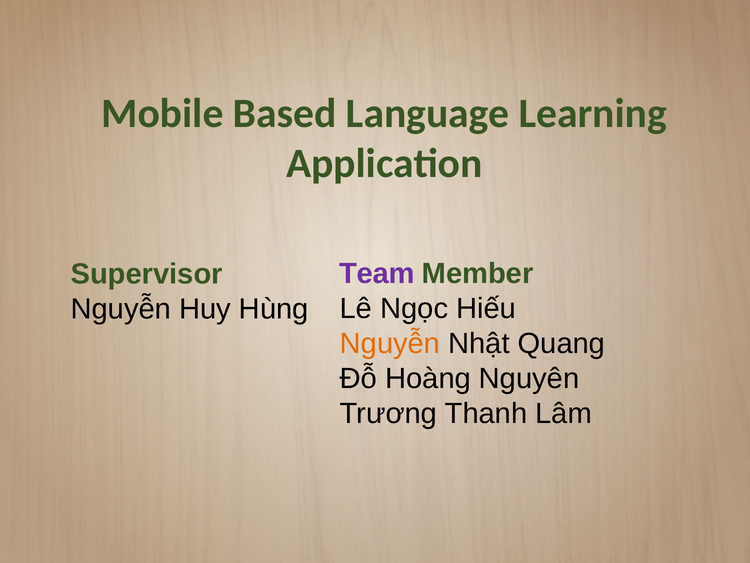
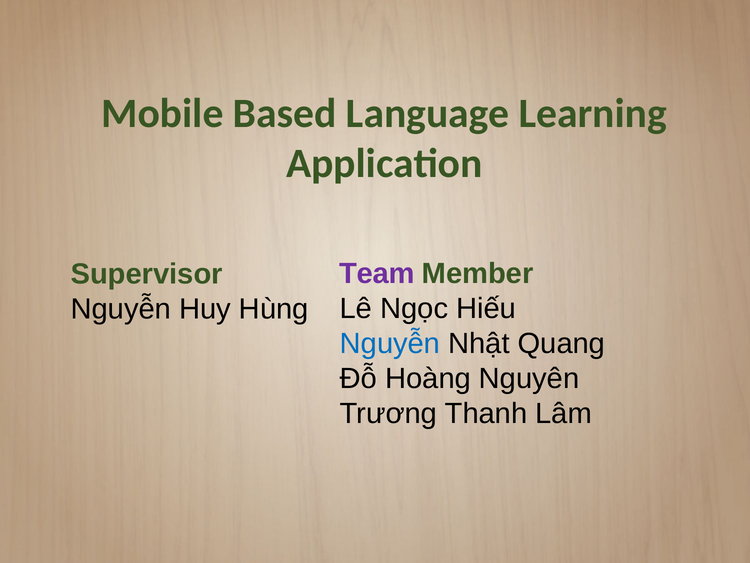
Nguyễn colour: orange -> blue (390, 343)
